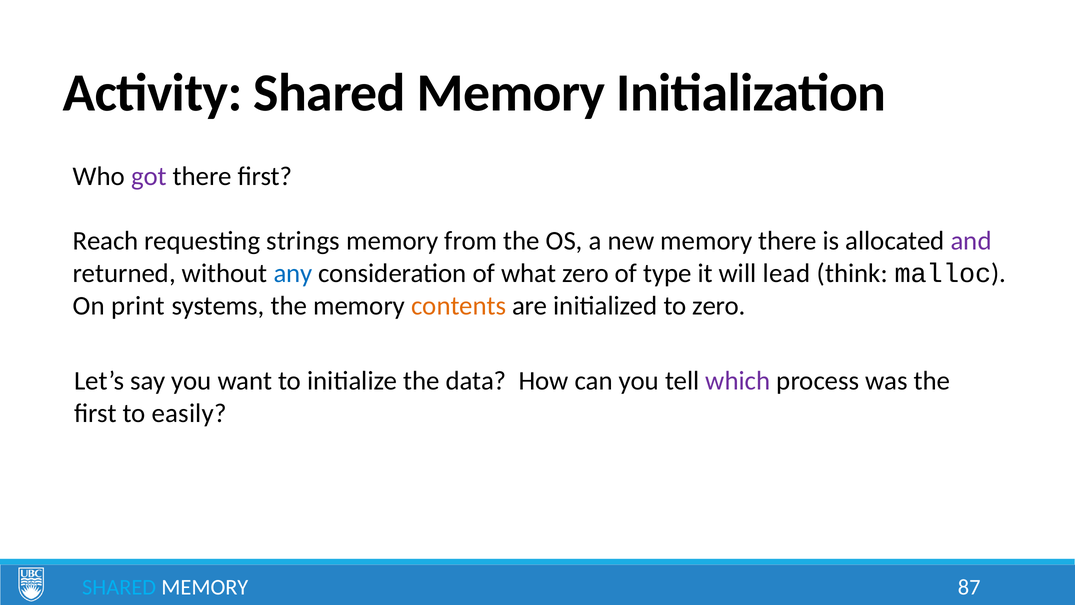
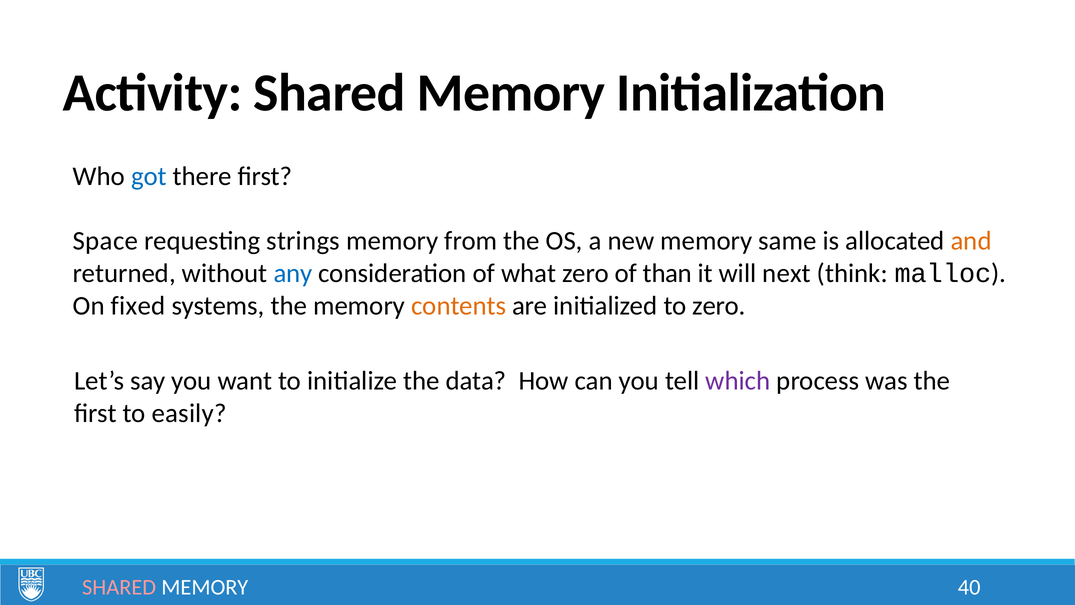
got colour: purple -> blue (149, 176)
Reach: Reach -> Space (105, 241)
memory there: there -> same (787, 241)
and colour: purple -> orange (971, 241)
type: type -> than (667, 273)
lead: lead -> next (787, 273)
print: print -> fixed (138, 305)
SHARED colour: light blue -> pink (119, 587)
87: 87 -> 40 (969, 587)
